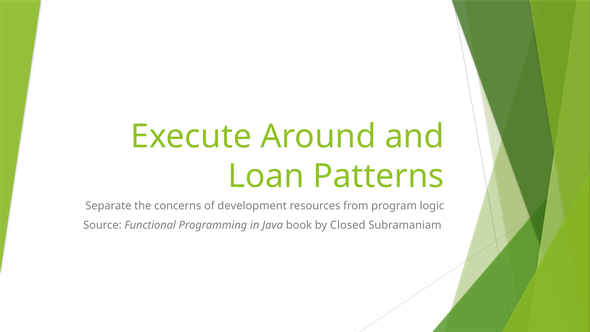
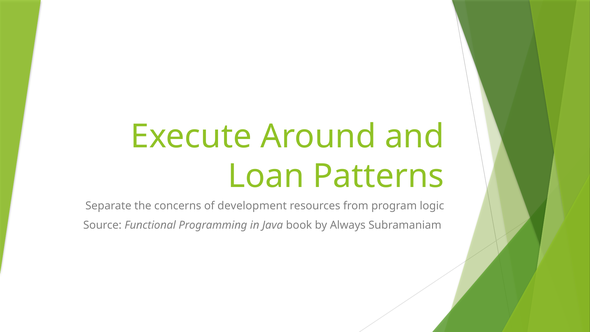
Closed: Closed -> Always (348, 225)
